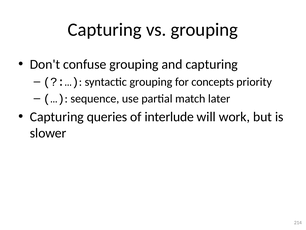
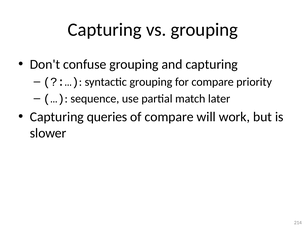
for concepts: concepts -> compare (213, 82)
of interlude: interlude -> compare (169, 117)
